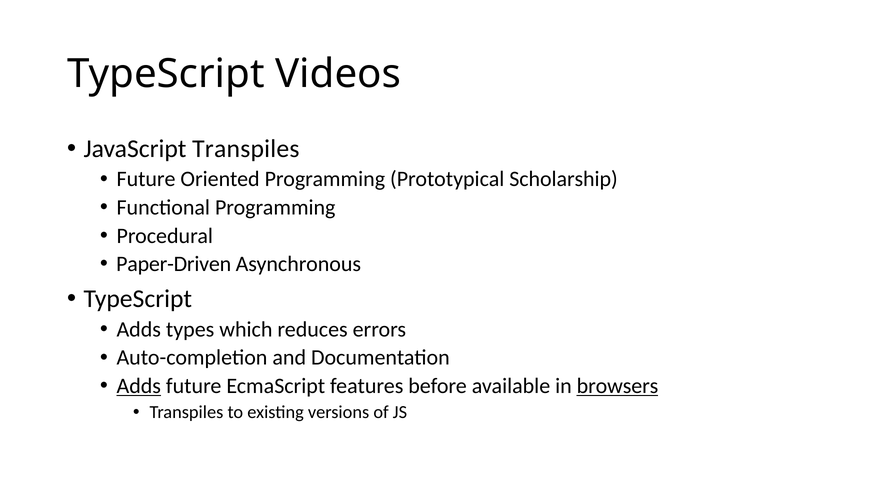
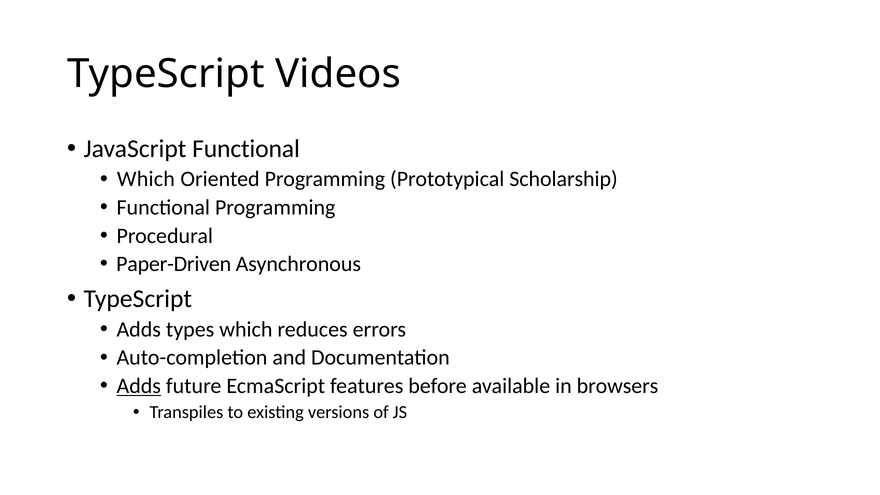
JavaScript Transpiles: Transpiles -> Functional (246, 149)
Future: Future -> Which (146, 179)
browsers underline: present -> none (618, 386)
